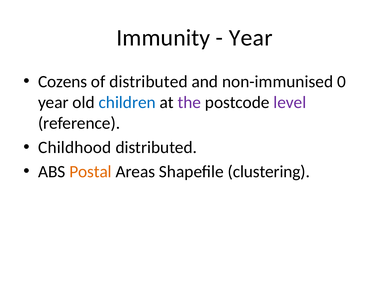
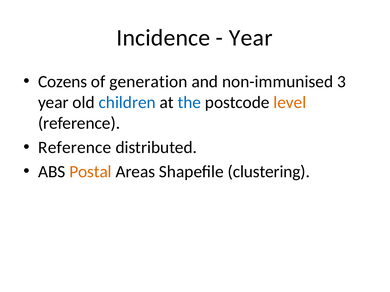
Immunity: Immunity -> Incidence (163, 38)
of distributed: distributed -> generation (148, 82)
0: 0 -> 3 (341, 82)
the colour: purple -> blue (189, 103)
level colour: purple -> orange (290, 103)
Childhood: Childhood -> Reference (75, 148)
